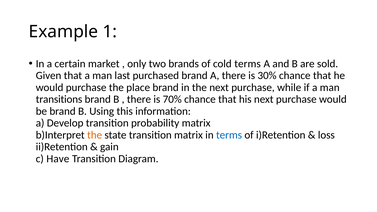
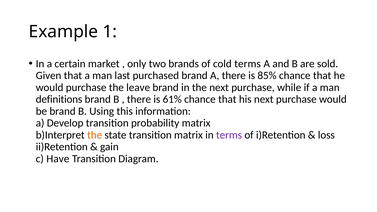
30%: 30% -> 85% (267, 76)
place: place -> leave (138, 87)
transitions: transitions -> definitions (59, 99)
70%: 70% -> 61% (172, 99)
terms colour: blue -> purple (229, 135)
